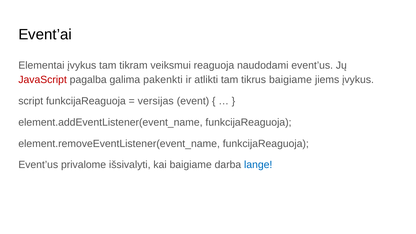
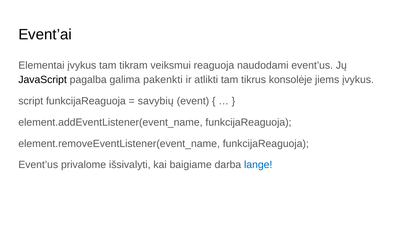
JavaScript colour: red -> black (43, 80)
tikrus baigiame: baigiame -> konsolėje (291, 80)
versijas: versijas -> savybių (156, 101)
